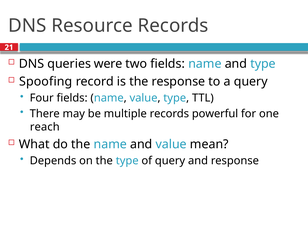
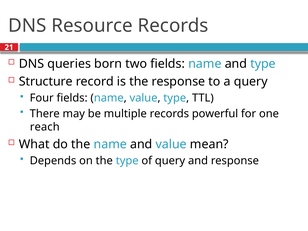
were: were -> born (108, 64)
Spoofing: Spoofing -> Structure (46, 82)
